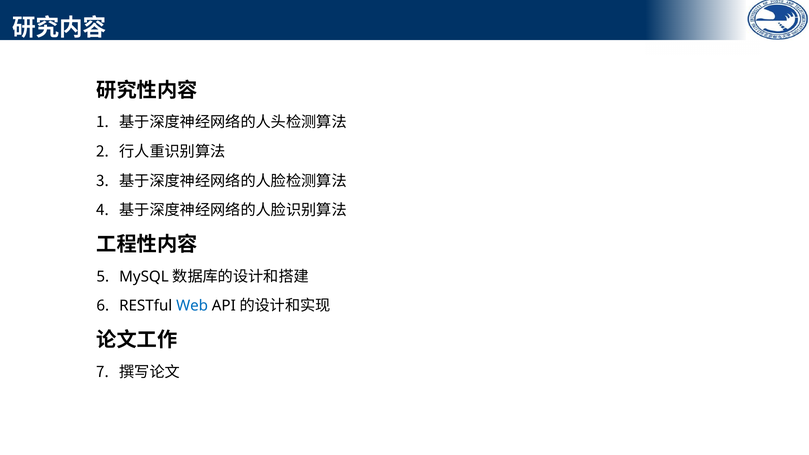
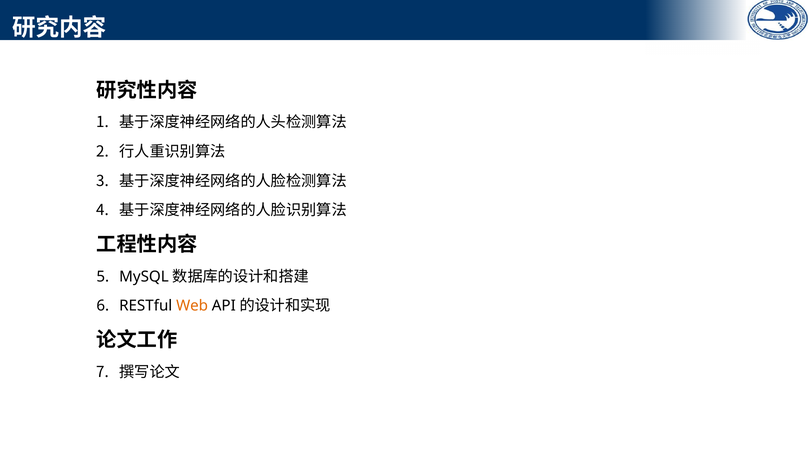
Web colour: blue -> orange (192, 306)
